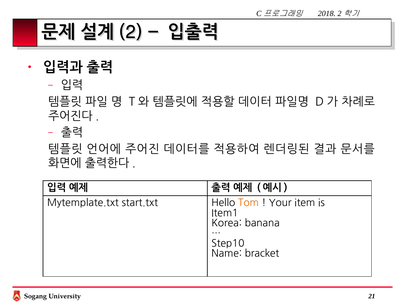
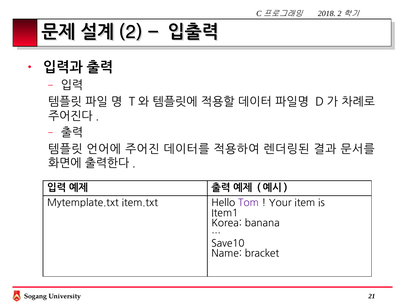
start.txt: start.txt -> item.txt (140, 203)
Tom colour: orange -> purple (248, 203)
Step10: Step10 -> Save10 (228, 243)
